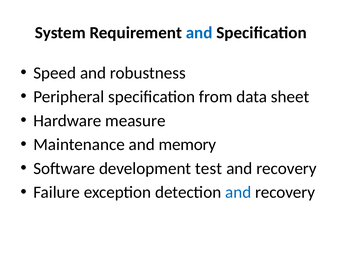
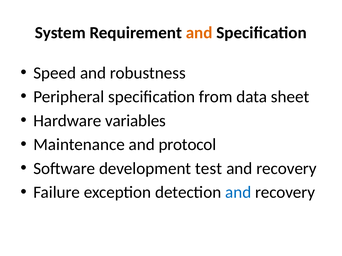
and colour: blue -> orange (199, 33)
measure: measure -> variables (135, 121)
memory: memory -> protocol (187, 145)
